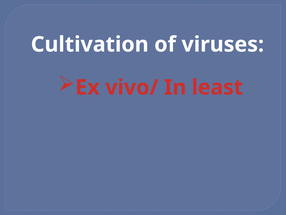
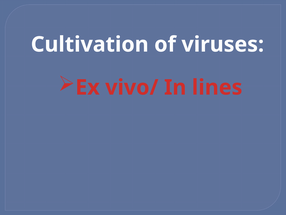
least: least -> lines (217, 87)
